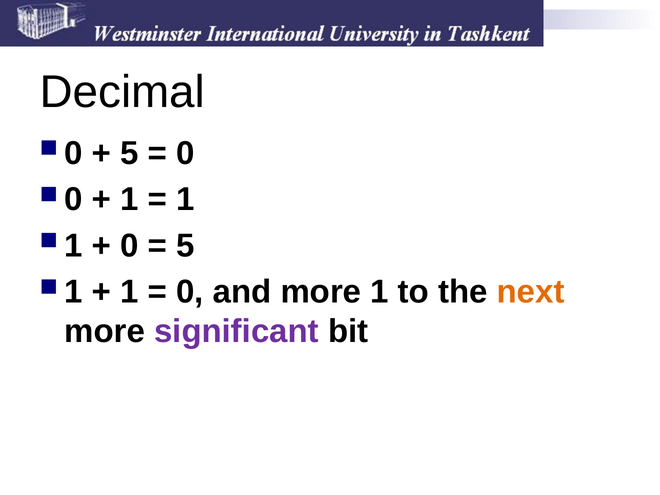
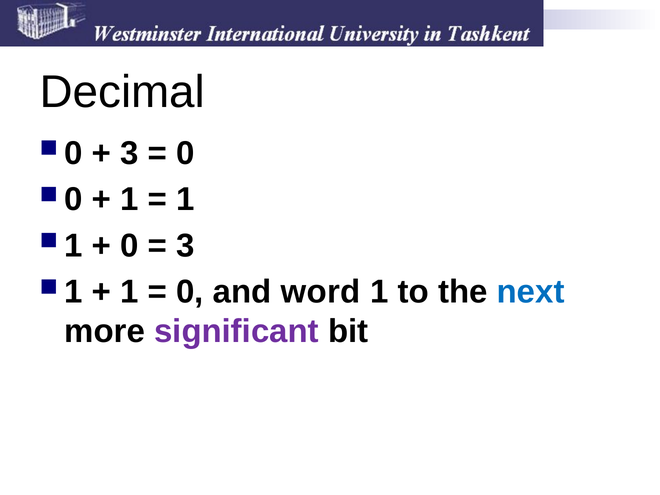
5: 5 -> 3 (129, 153)
5: 5 -> 3 (185, 246)
and more: more -> word (321, 292)
next colour: orange -> blue (531, 292)
